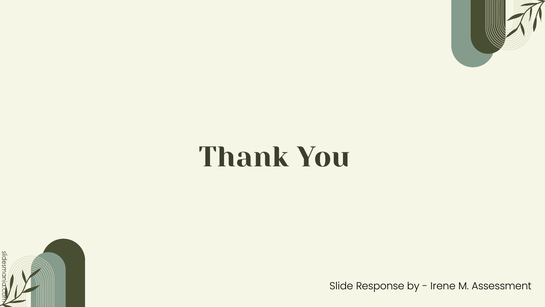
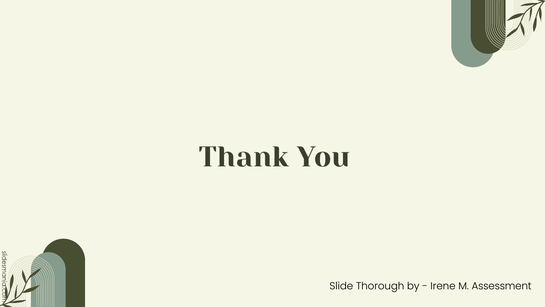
Response: Response -> Thorough (380, 286)
